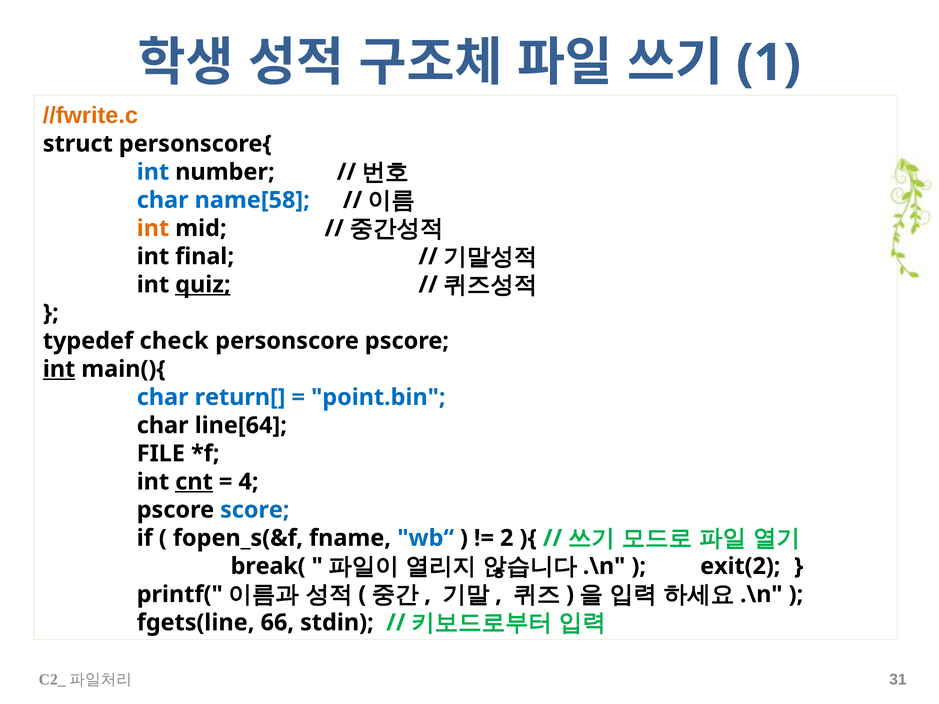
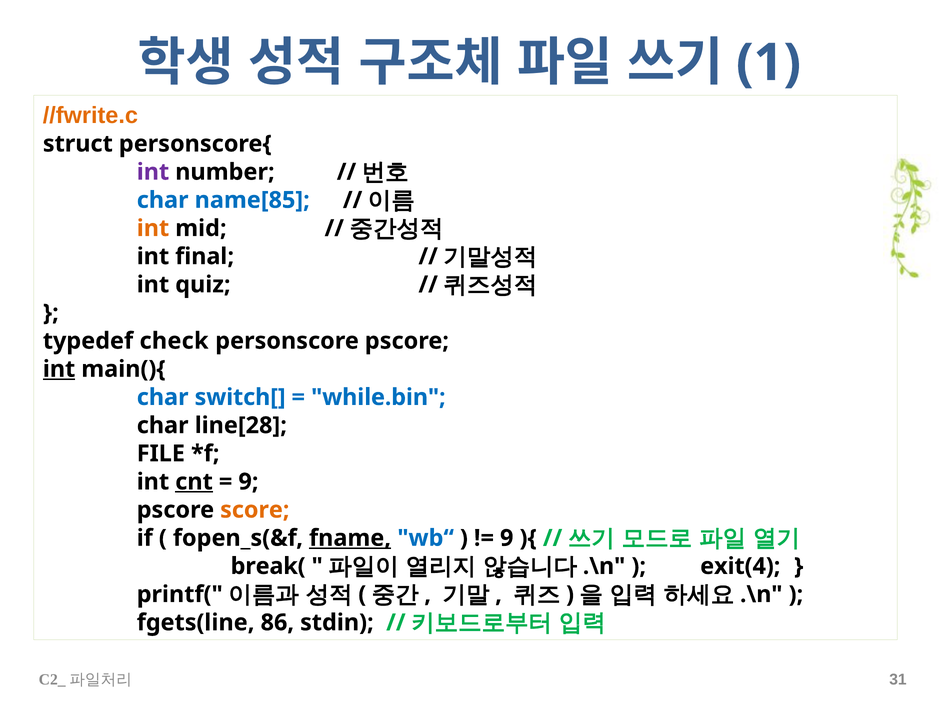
int colour: blue -> purple (153, 172)
name[58: name[58 -> name[85 (252, 200)
quiz underline: present -> none (203, 285)
return[: return[ -> switch[ (240, 397)
point.bin: point.bin -> while.bin (378, 397)
line[64: line[64 -> line[28 (241, 426)
4: 4 -> 9 (248, 482)
score colour: blue -> orange (255, 510)
fname underline: none -> present (350, 538)
2: 2 -> 9 (507, 538)
exit(2: exit(2 -> exit(4 (740, 566)
66: 66 -> 86 (277, 623)
